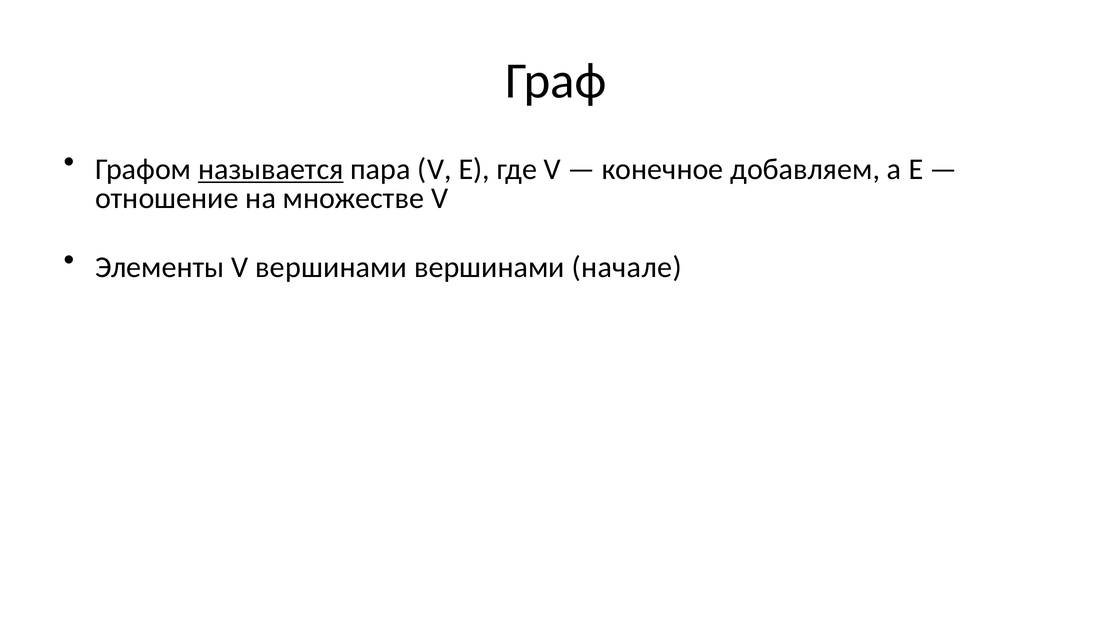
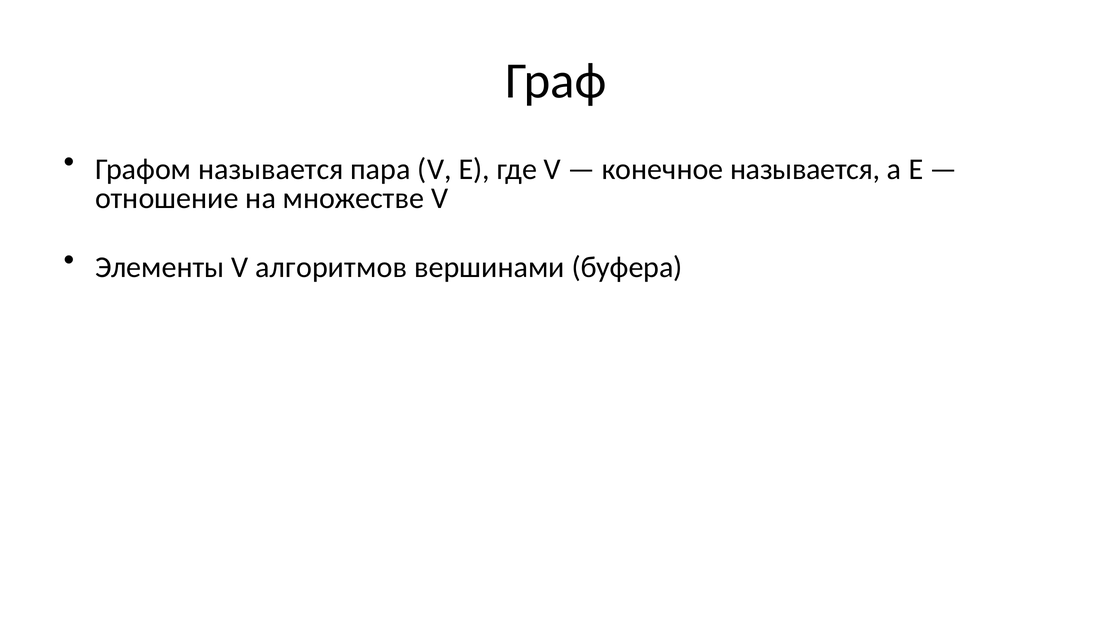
называется underline: present -> none (271, 169)
конечное добавляем: добавляем -> называется (805, 169)
V вершинами: вершинами -> алгоритмов (331, 267)
начале: начале -> буфера (627, 267)
